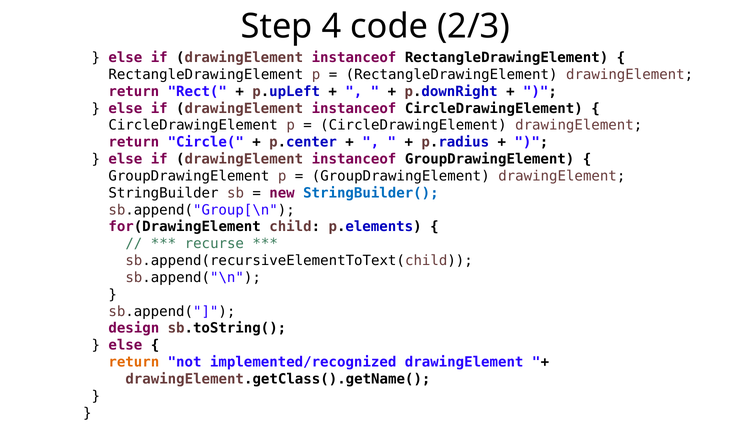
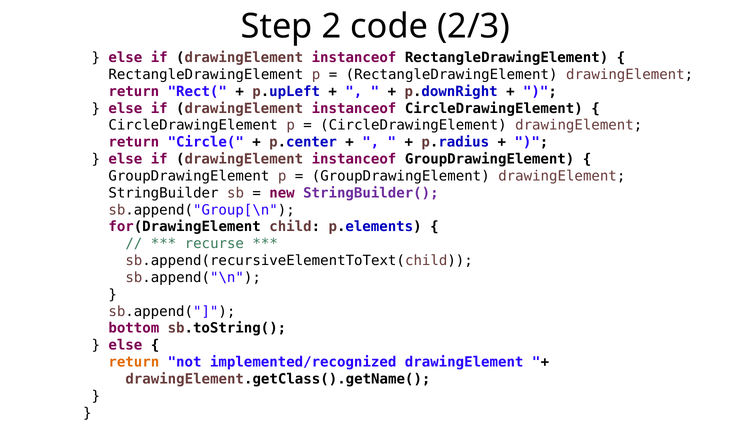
4: 4 -> 2 (331, 27)
StringBuilder( colour: blue -> purple (371, 193)
design: design -> bottom (134, 328)
